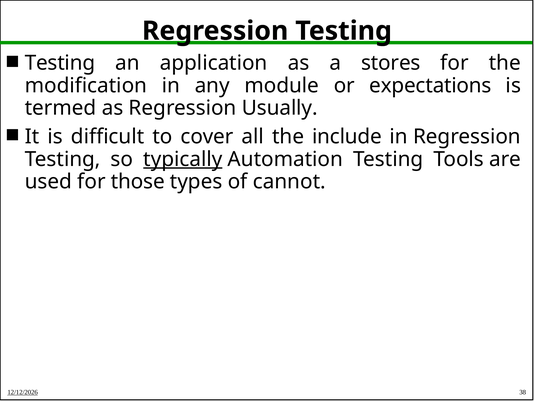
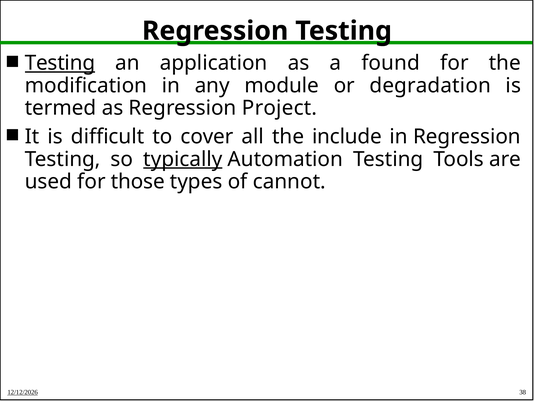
Testing underline: none -> present (60, 63)
stores: stores -> found (391, 63)
expectations: expectations -> degradation (430, 85)
Usually: Usually -> Project (280, 108)
